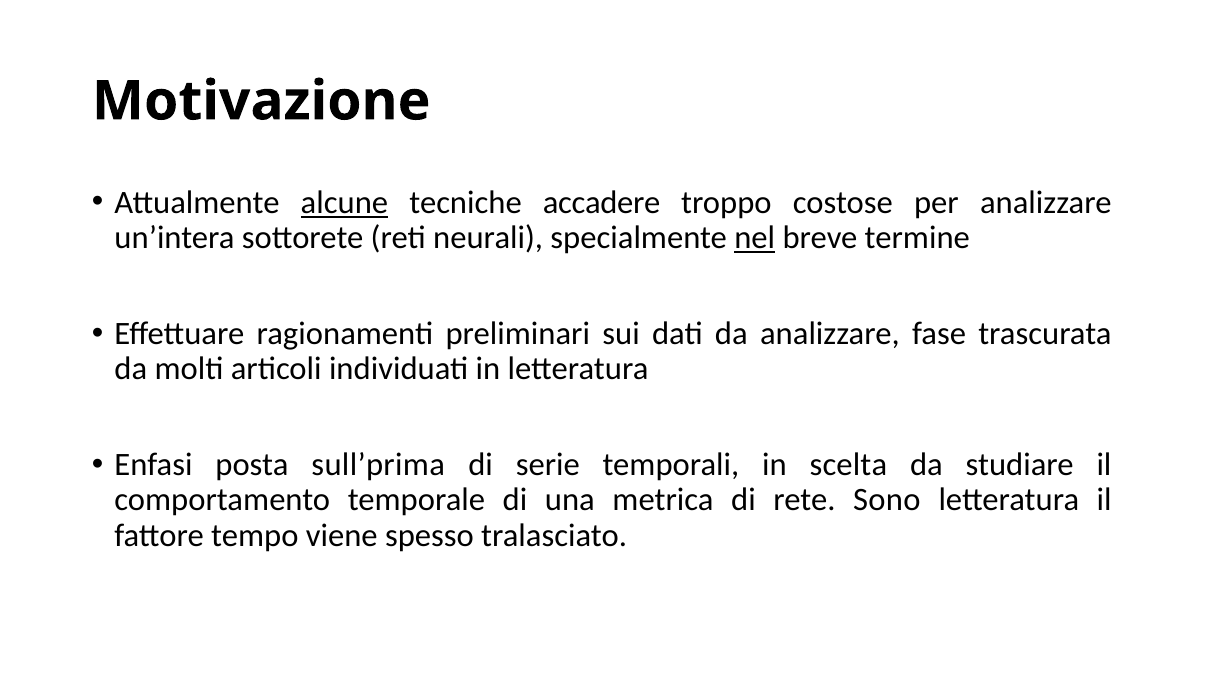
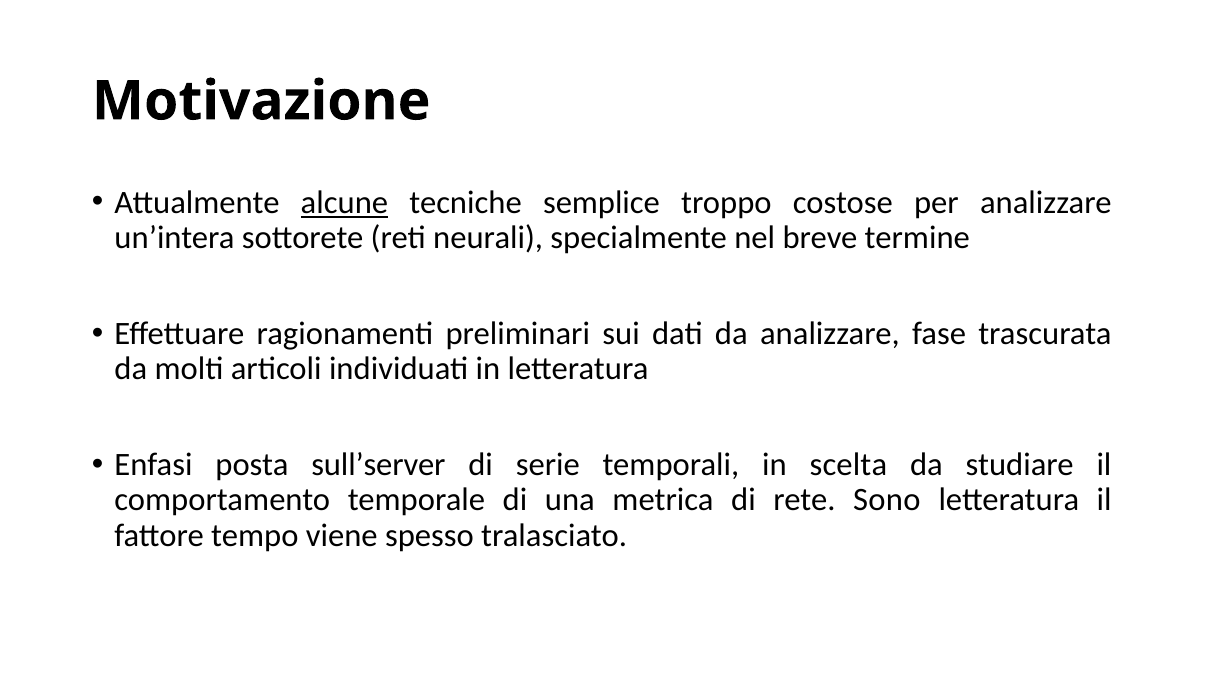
accadere: accadere -> semplice (601, 202)
nel underline: present -> none (755, 238)
sull’prima: sull’prima -> sull’server (378, 465)
